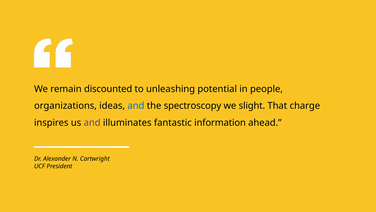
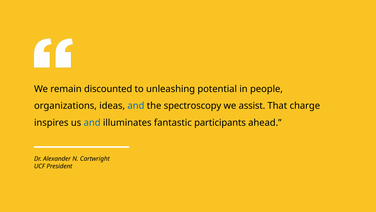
slight: slight -> assist (252, 106)
and colour: purple -> blue (92, 123)
information: information -> participants (220, 123)
